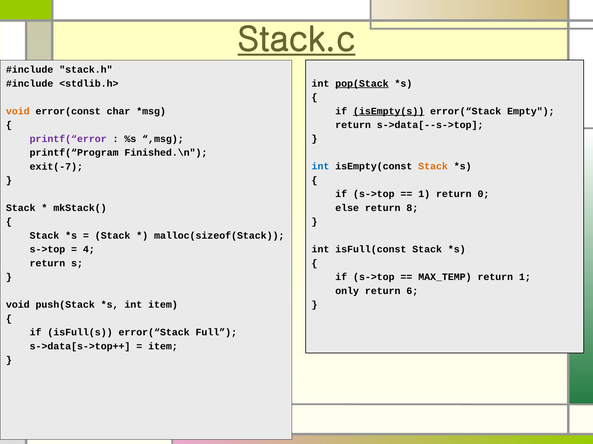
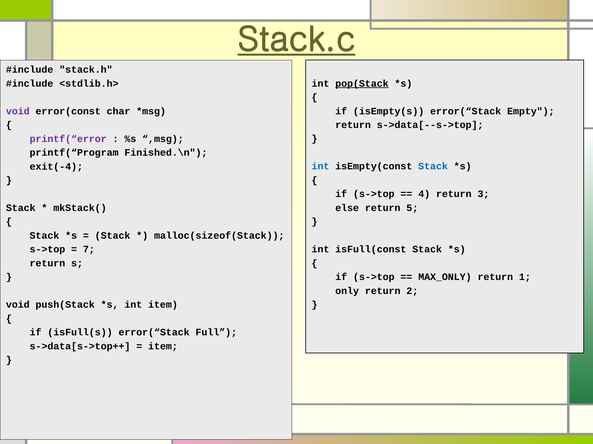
isEmpty(s underline: present -> none (389, 111)
void colour: orange -> purple (18, 111)
Stack colour: orange -> blue (433, 167)
exit(-7: exit(-7 -> exit(-4 (56, 167)
1: 1 -> 4 (424, 194)
0: 0 -> 3 (483, 194)
8: 8 -> 5 (412, 208)
4: 4 -> 7 (89, 250)
MAX_TEMP: MAX_TEMP -> MAX_ONLY (445, 277)
6: 6 -> 2 (412, 291)
